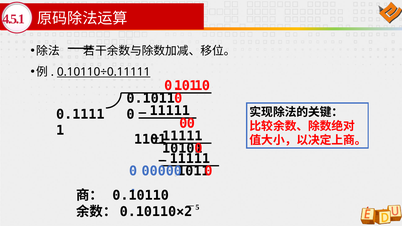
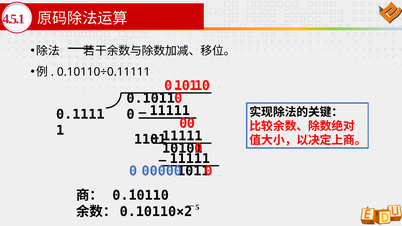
0.10110÷0.11111 underline: present -> none (104, 72)
